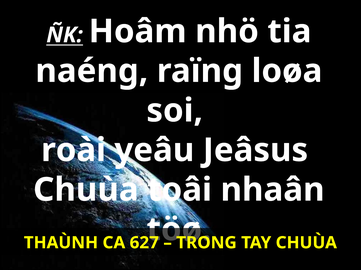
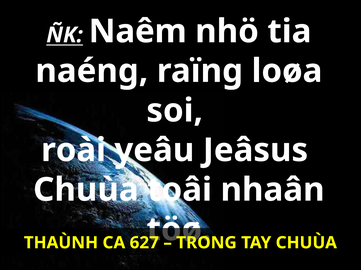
Hoâm: Hoâm -> Naêm (138, 31)
